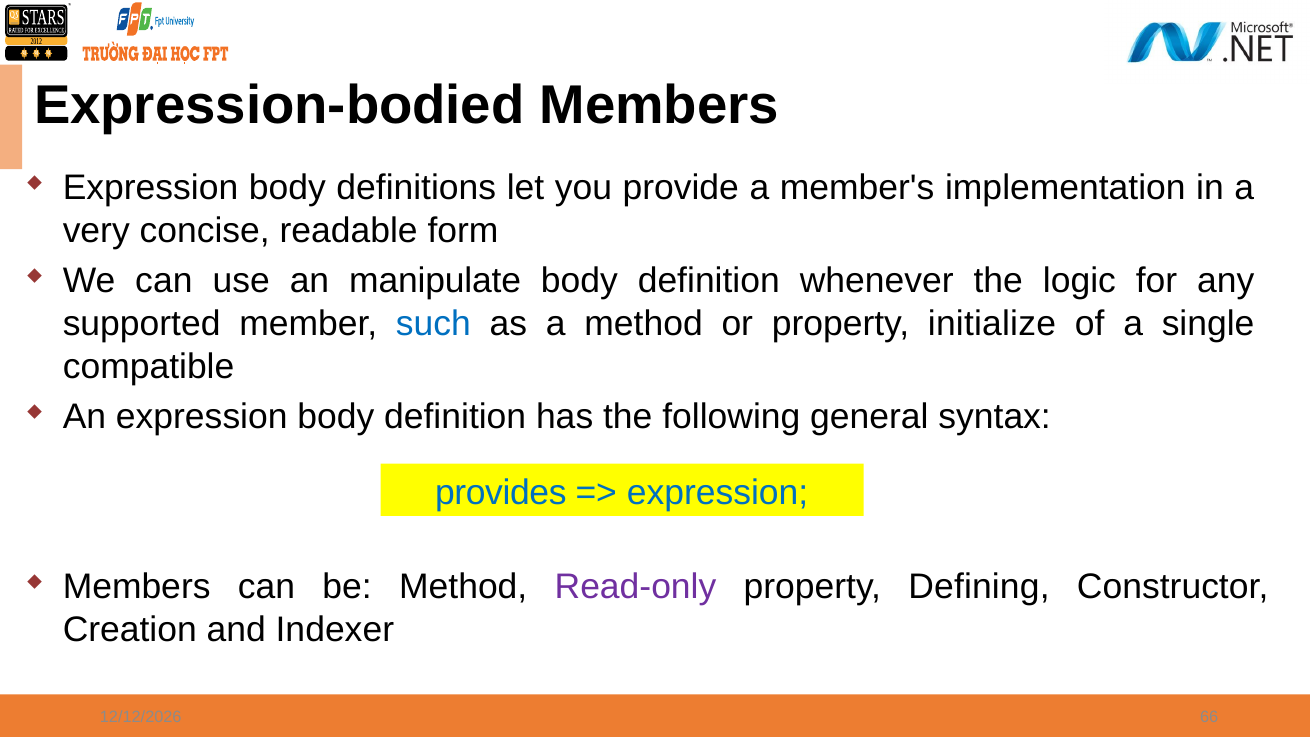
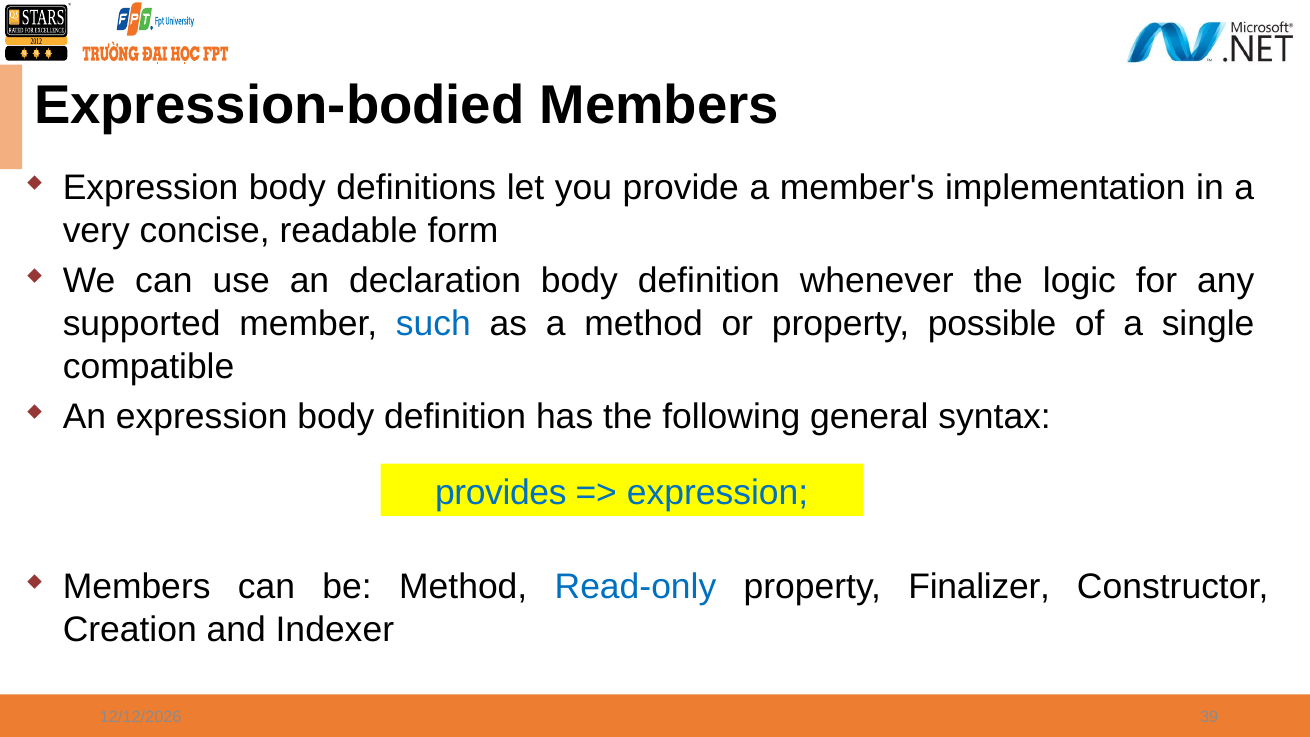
manipulate: manipulate -> declaration (435, 281)
initialize: initialize -> possible (992, 324)
Read-only colour: purple -> blue (635, 587)
Defining: Defining -> Finalizer (979, 587)
66: 66 -> 39 (1209, 717)
